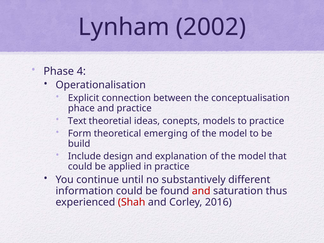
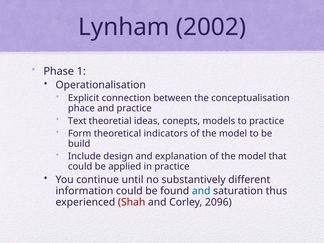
4: 4 -> 1 (81, 71)
emerging: emerging -> indicators (166, 134)
and colour: red -> blue (201, 191)
2016: 2016 -> 2096 (218, 202)
